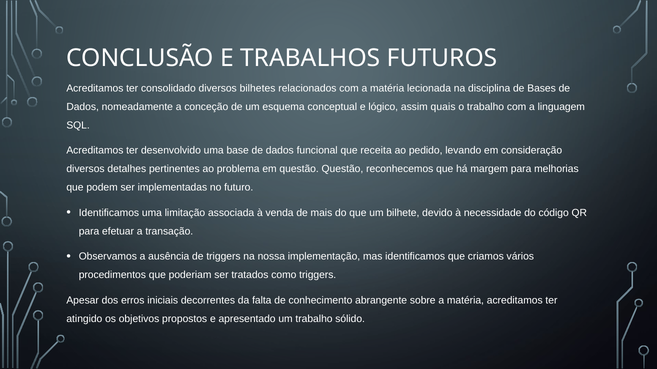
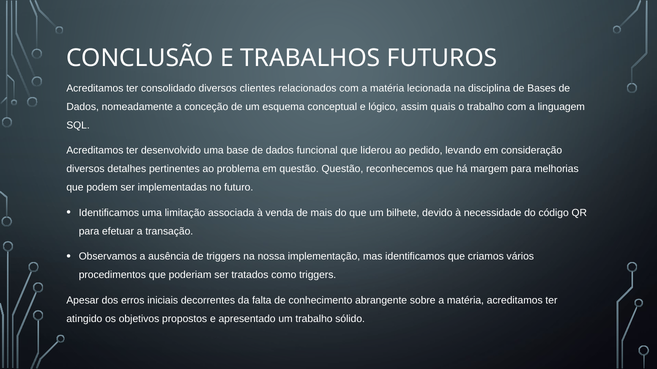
bilhetes: bilhetes -> clientes (258, 89)
receita: receita -> liderou (376, 151)
